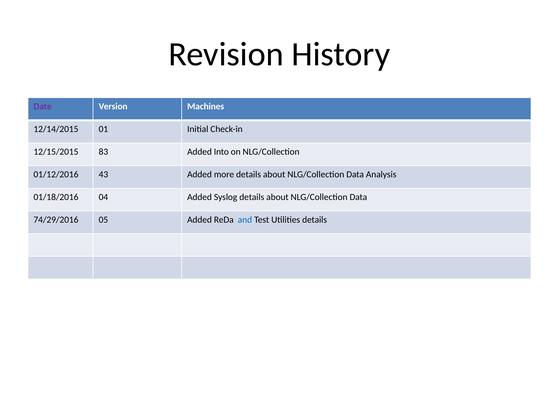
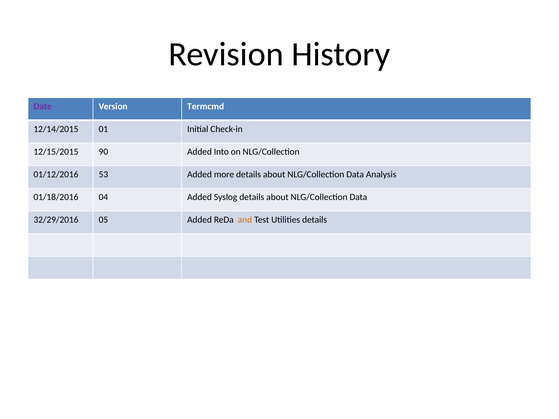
Machines: Machines -> Termcmd (206, 106)
83: 83 -> 90 (103, 152)
43: 43 -> 53 (103, 174)
74/29/2016: 74/29/2016 -> 32/29/2016 (56, 220)
and colour: blue -> orange (245, 220)
